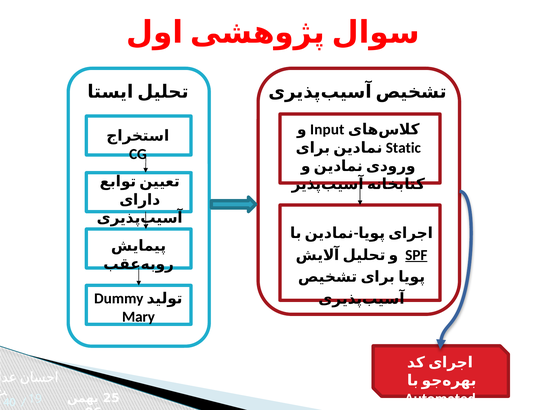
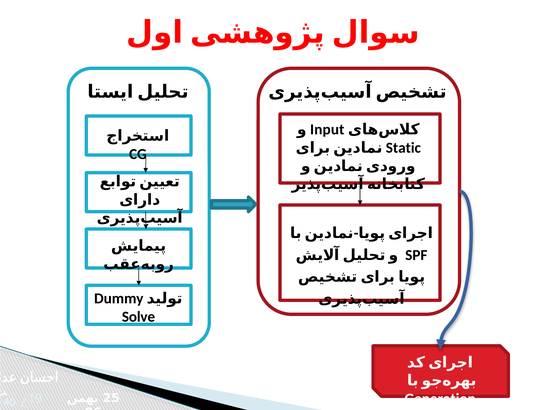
SPF underline: present -> none (416, 255)
Mary: Mary -> Solve (138, 316)
Automated: Automated -> Generation (440, 398)
